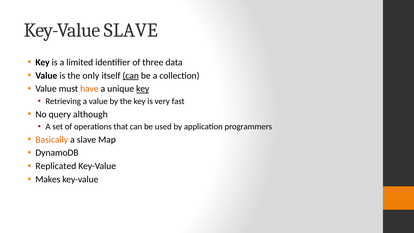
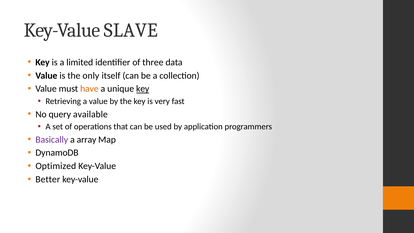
can underline: present -> none (131, 76)
although: although -> available (90, 114)
Basically colour: orange -> purple (52, 140)
a slave: slave -> array (87, 140)
Replicated: Replicated -> Optimized (56, 166)
Makes: Makes -> Better (48, 179)
